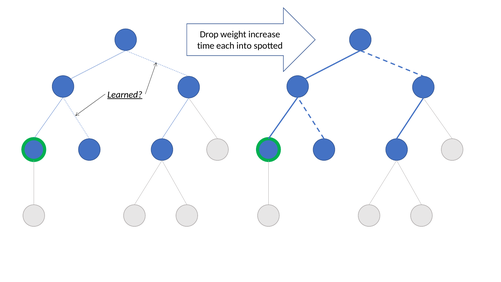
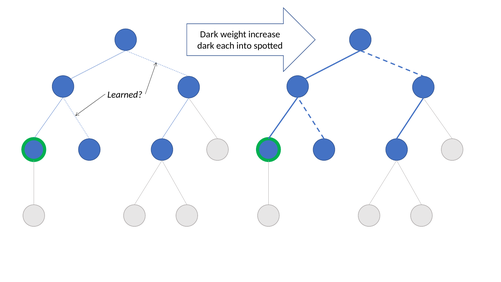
Drop: Drop -> Dark (209, 35)
time: time -> dark (206, 46)
Learned underline: present -> none (125, 95)
